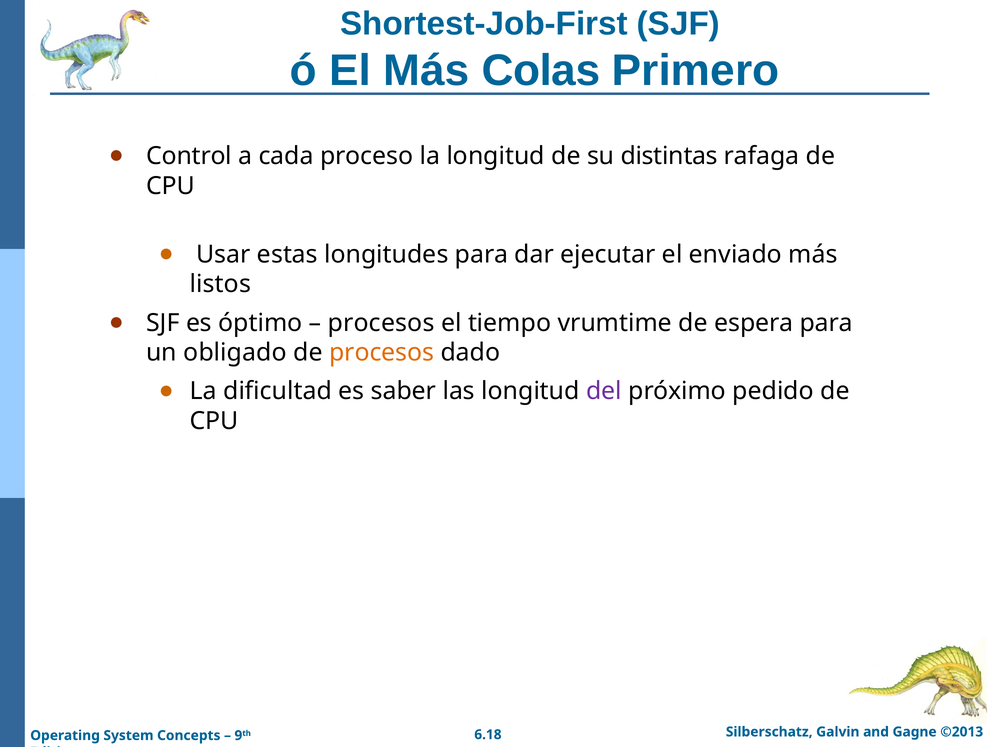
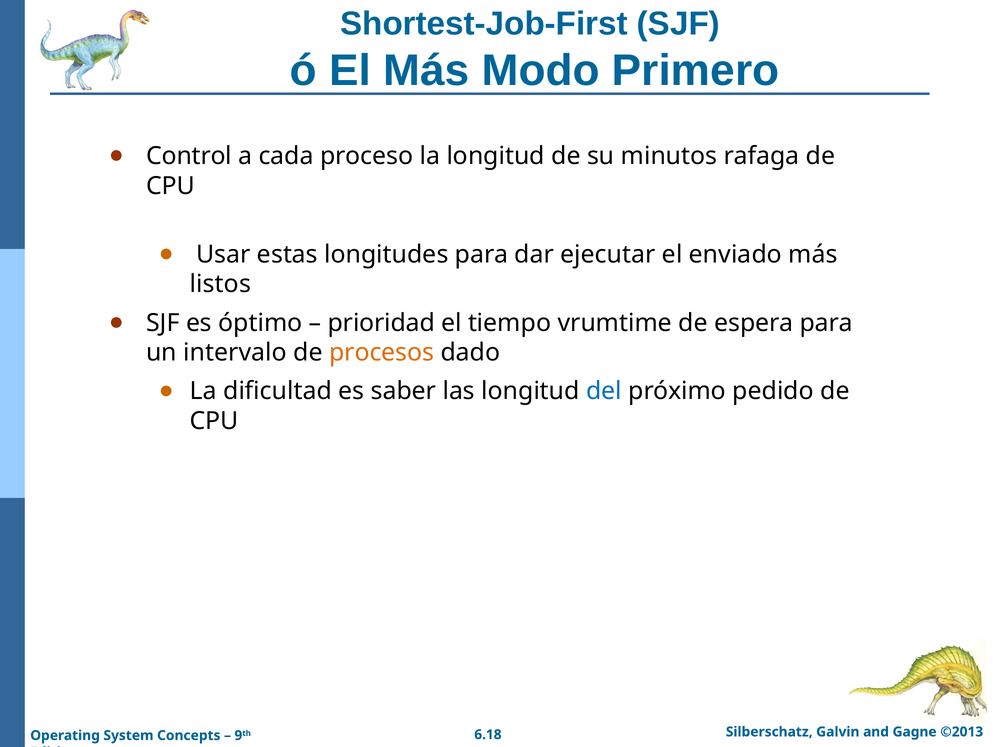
Colas: Colas -> Modo (541, 71)
distintas: distintas -> minutos (669, 156)
procesos: procesos -> prioridad (381, 323)
obligado: obligado -> intervalo (235, 353)
del colour: purple -> blue (604, 391)
